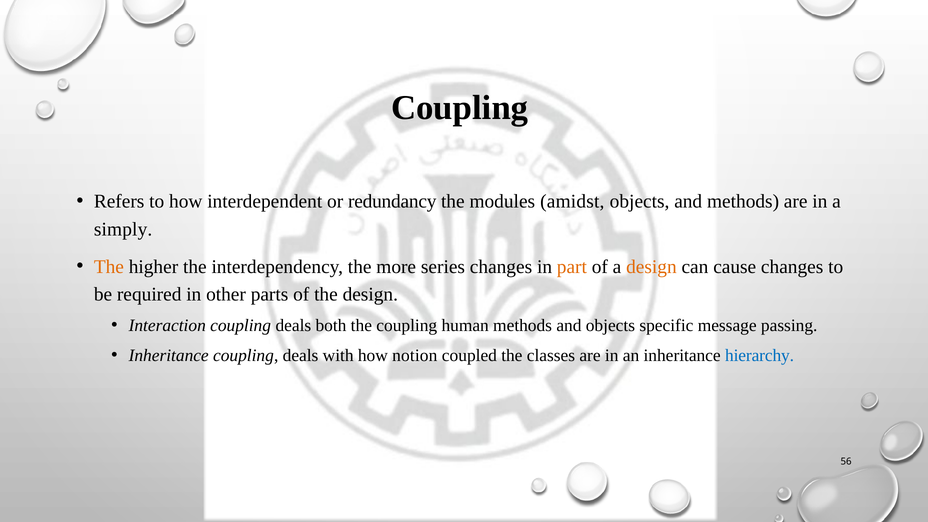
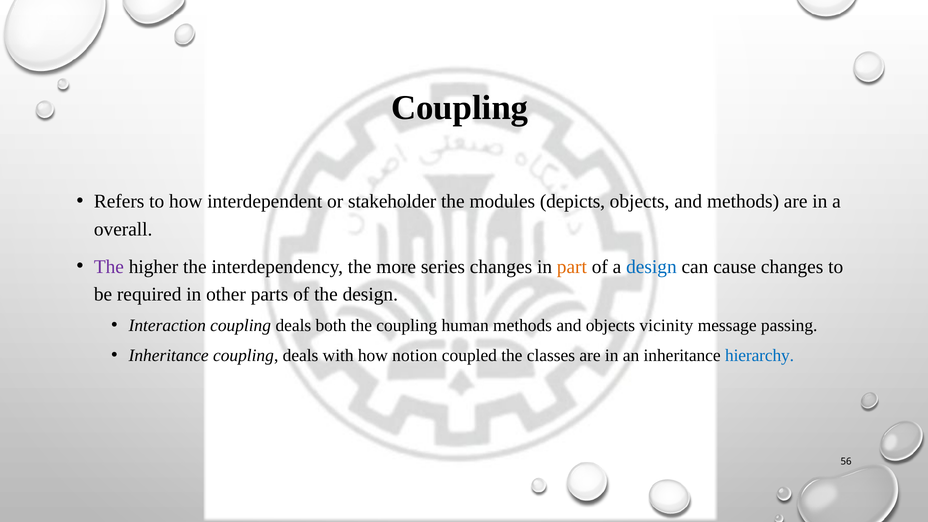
redundancy: redundancy -> stakeholder (392, 201)
amidst: amidst -> depicts (572, 201)
simply: simply -> overall (123, 229)
The colour: orange -> purple (109, 267)
design colour: orange -> blue (651, 267)
specific: specific -> vicinity (666, 325)
